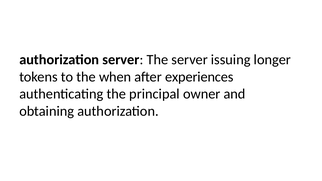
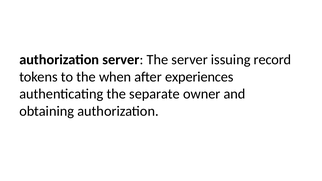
longer: longer -> record (272, 60)
principal: principal -> separate (155, 94)
